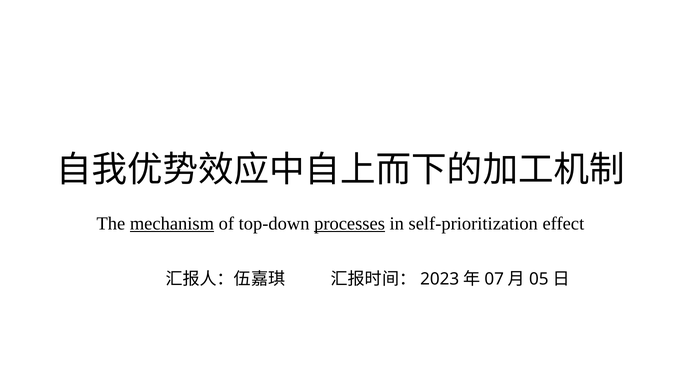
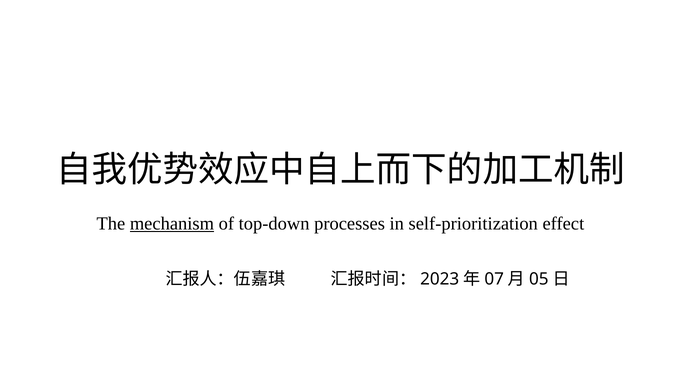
processes underline: present -> none (350, 223)
